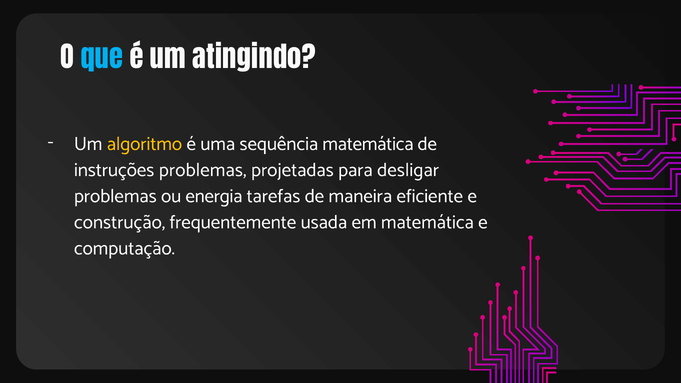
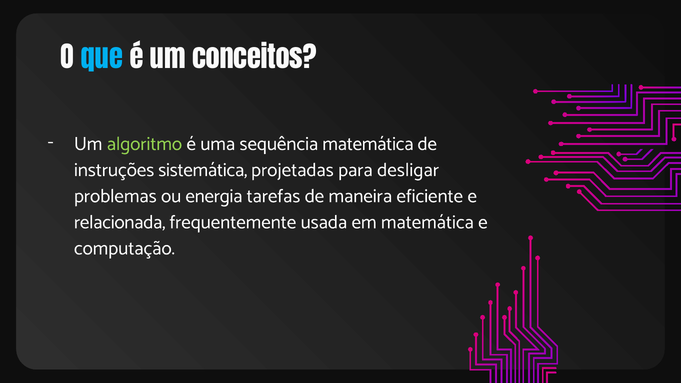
atingindo: atingindo -> conceitos (254, 59)
algoritmo colour: yellow -> light green (144, 144)
instruções problemas: problemas -> sistemática (203, 170)
construção: construção -> relacionada (120, 222)
